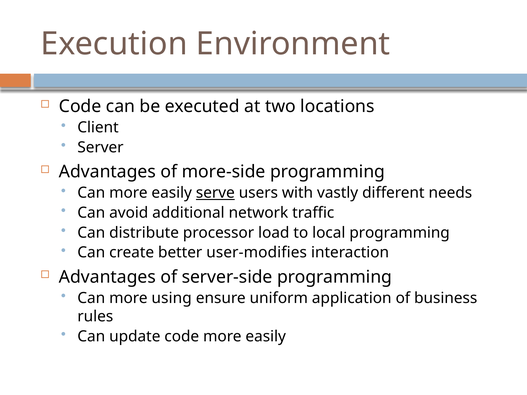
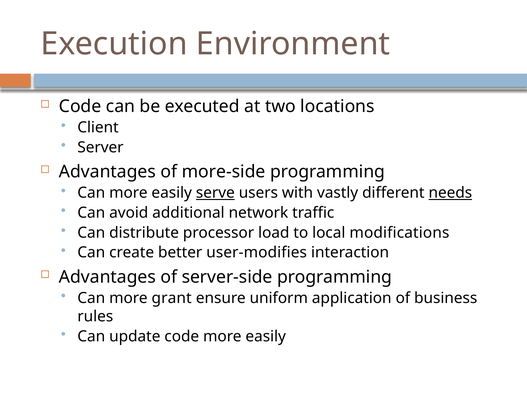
needs underline: none -> present (450, 193)
local programming: programming -> modifications (399, 233)
using: using -> grant (172, 298)
